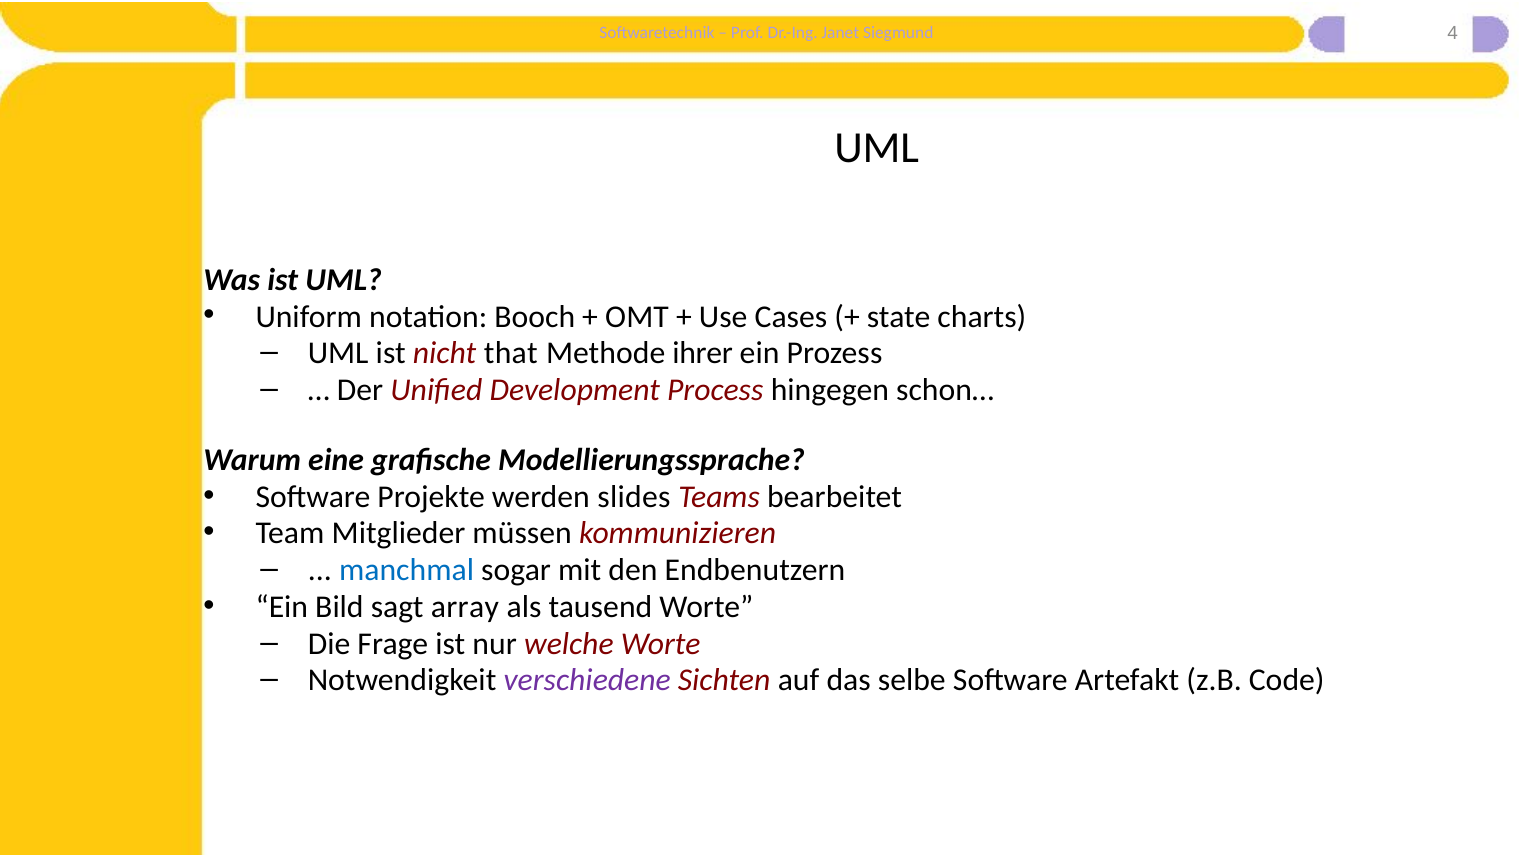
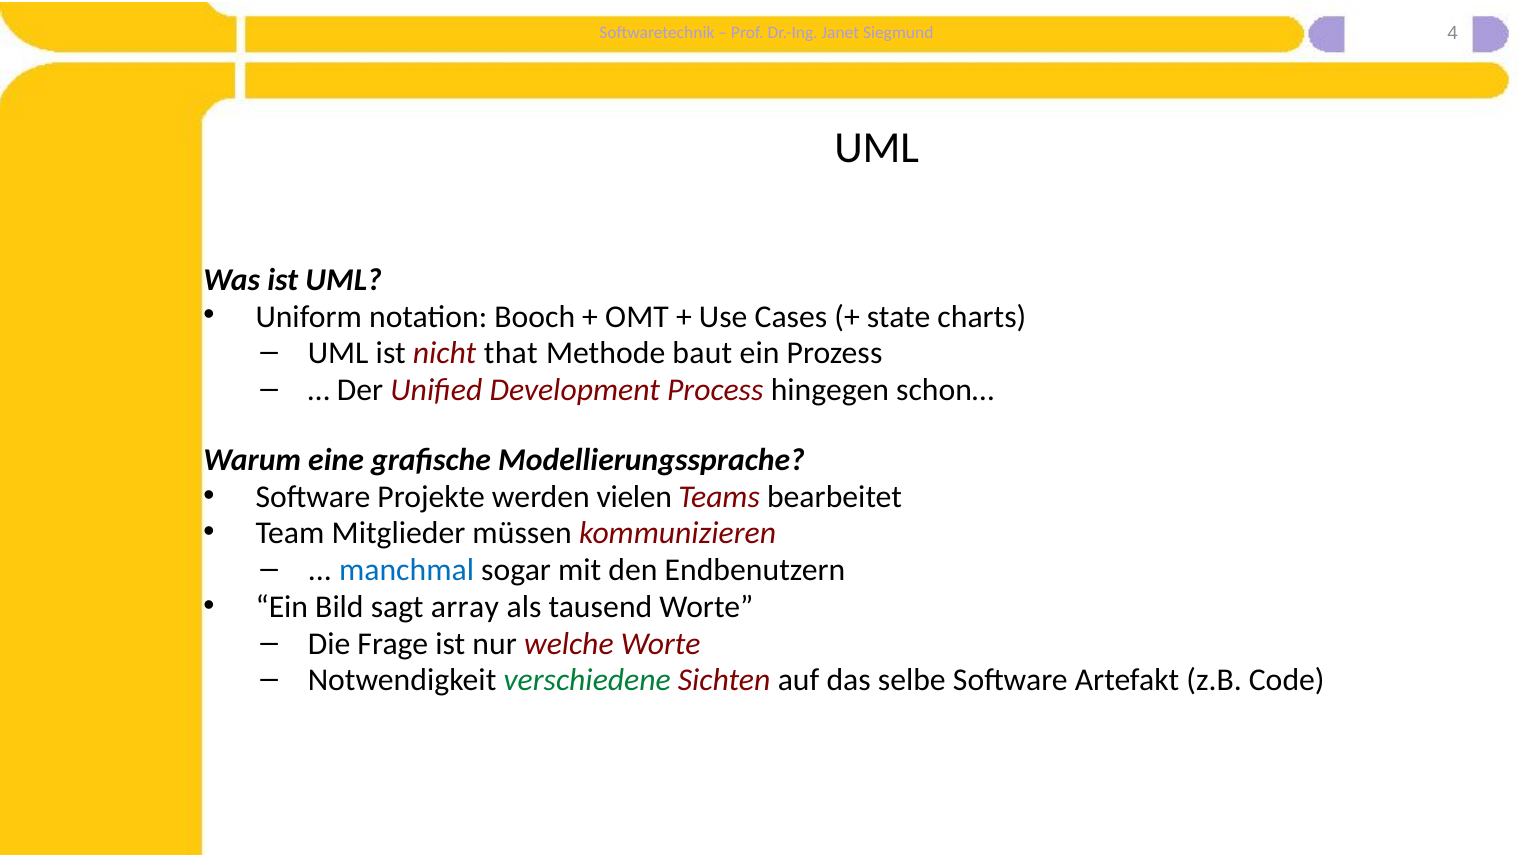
ihrer: ihrer -> baut (702, 353)
slides: slides -> vielen (634, 497)
verschiedene colour: purple -> green (587, 680)
